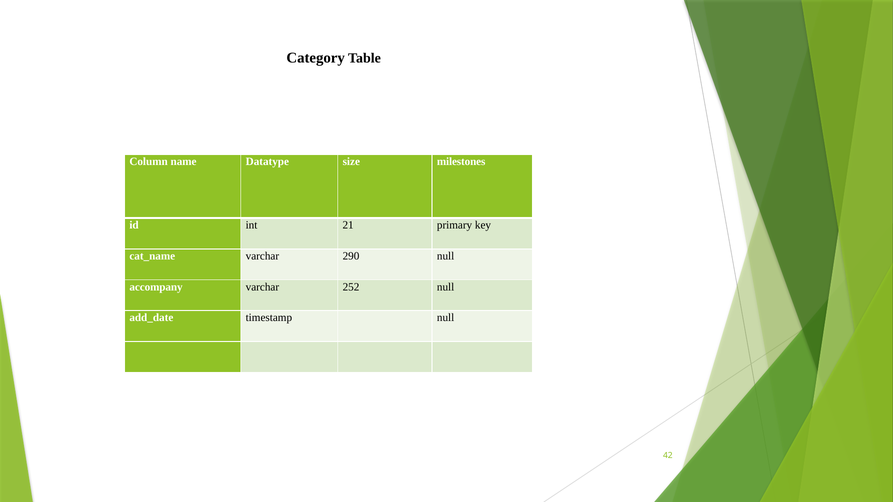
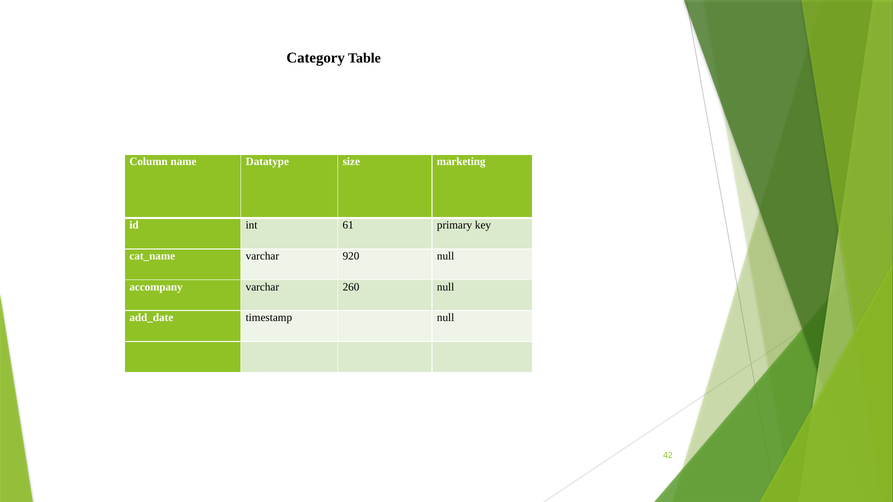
milestones: milestones -> marketing (461, 162)
21: 21 -> 61 (348, 225)
290: 290 -> 920 (351, 256)
252: 252 -> 260 (351, 287)
